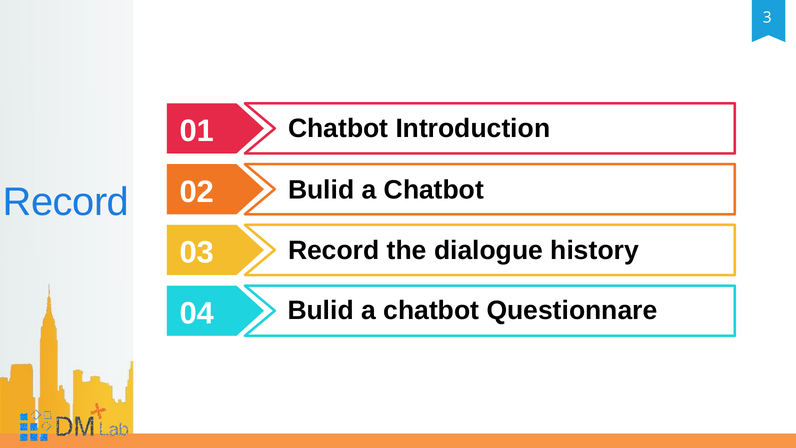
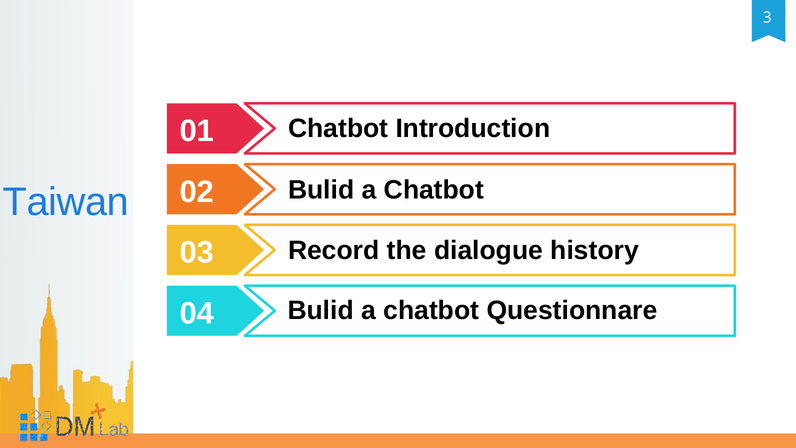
Record: Record -> Taiwan (66, 202)
